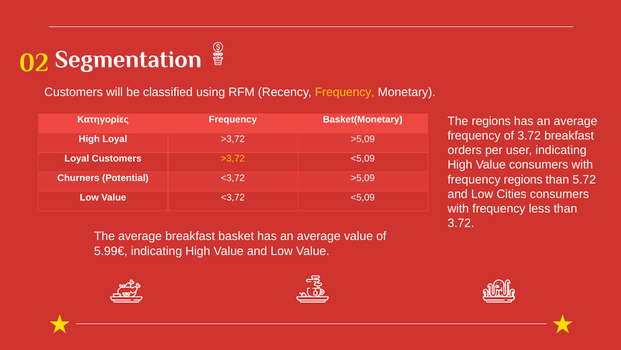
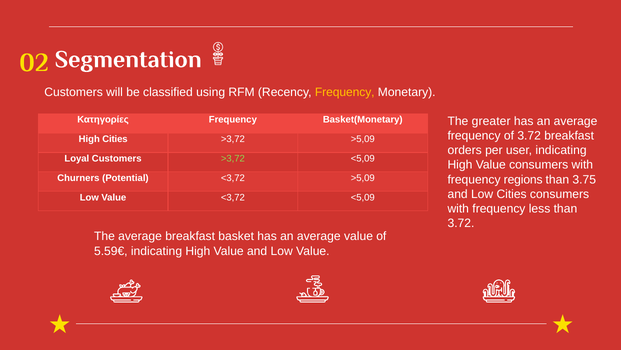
The regions: regions -> greater (491, 121)
High Loyal: Loyal -> Cities (115, 139)
>3,72 colour: yellow -> light green (233, 158)
5.72: 5.72 -> 3.75 (584, 179)
5.99€: 5.99€ -> 5.59€ (111, 251)
